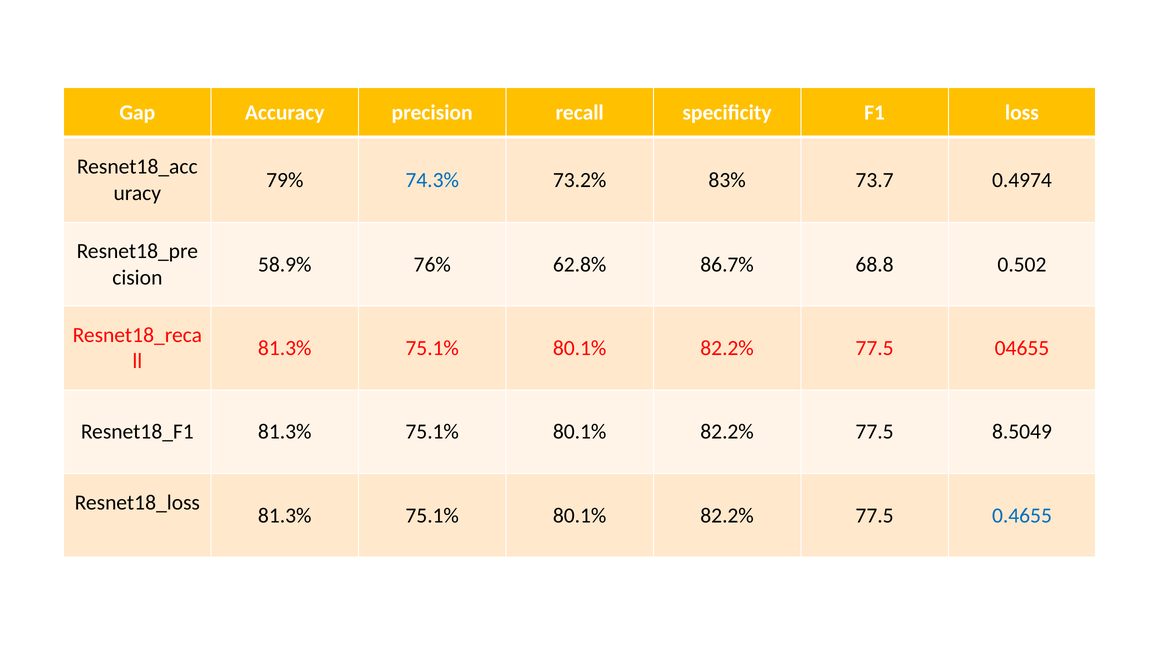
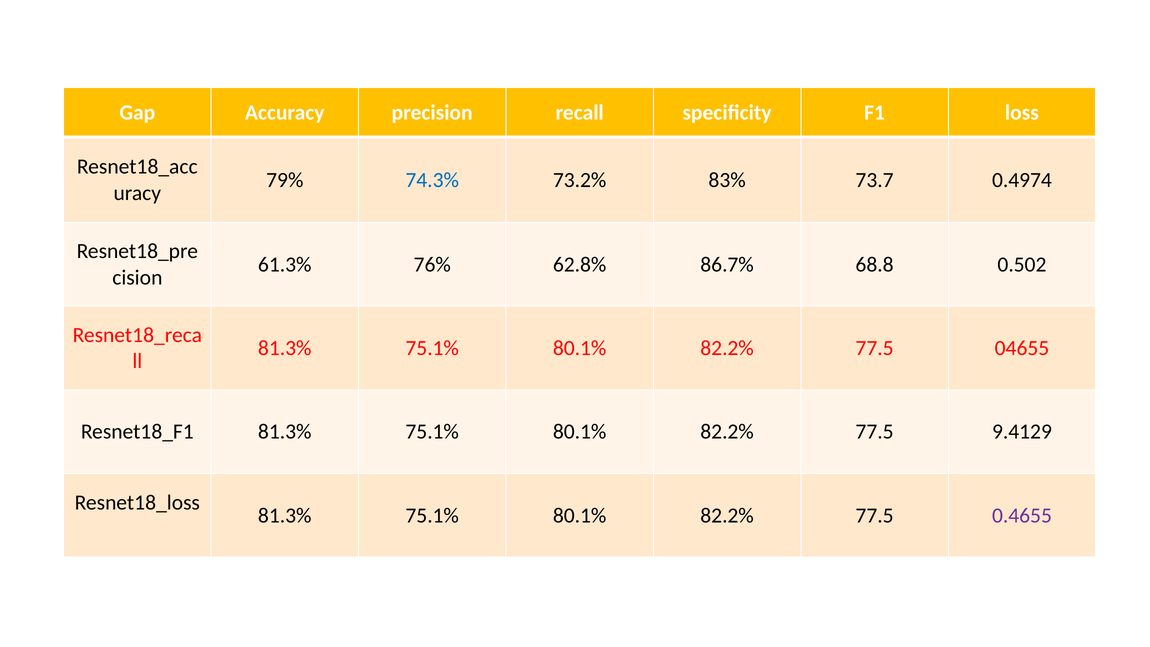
58.9%: 58.9% -> 61.3% (285, 264)
8.5049: 8.5049 -> 9.4129 (1022, 432)
0.4655 colour: blue -> purple (1022, 515)
